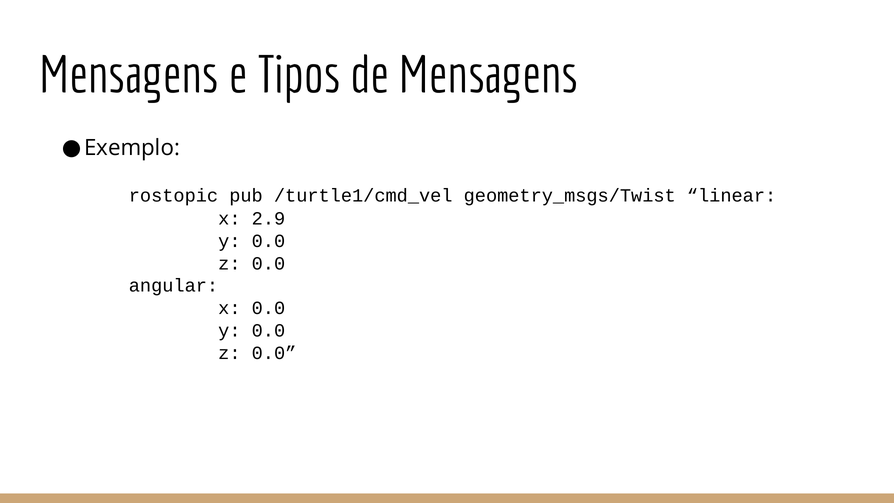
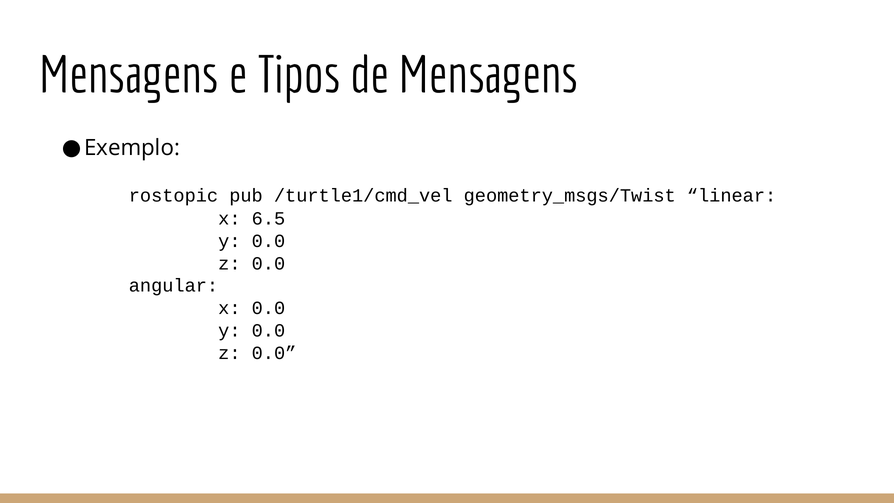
2.9: 2.9 -> 6.5 (268, 219)
